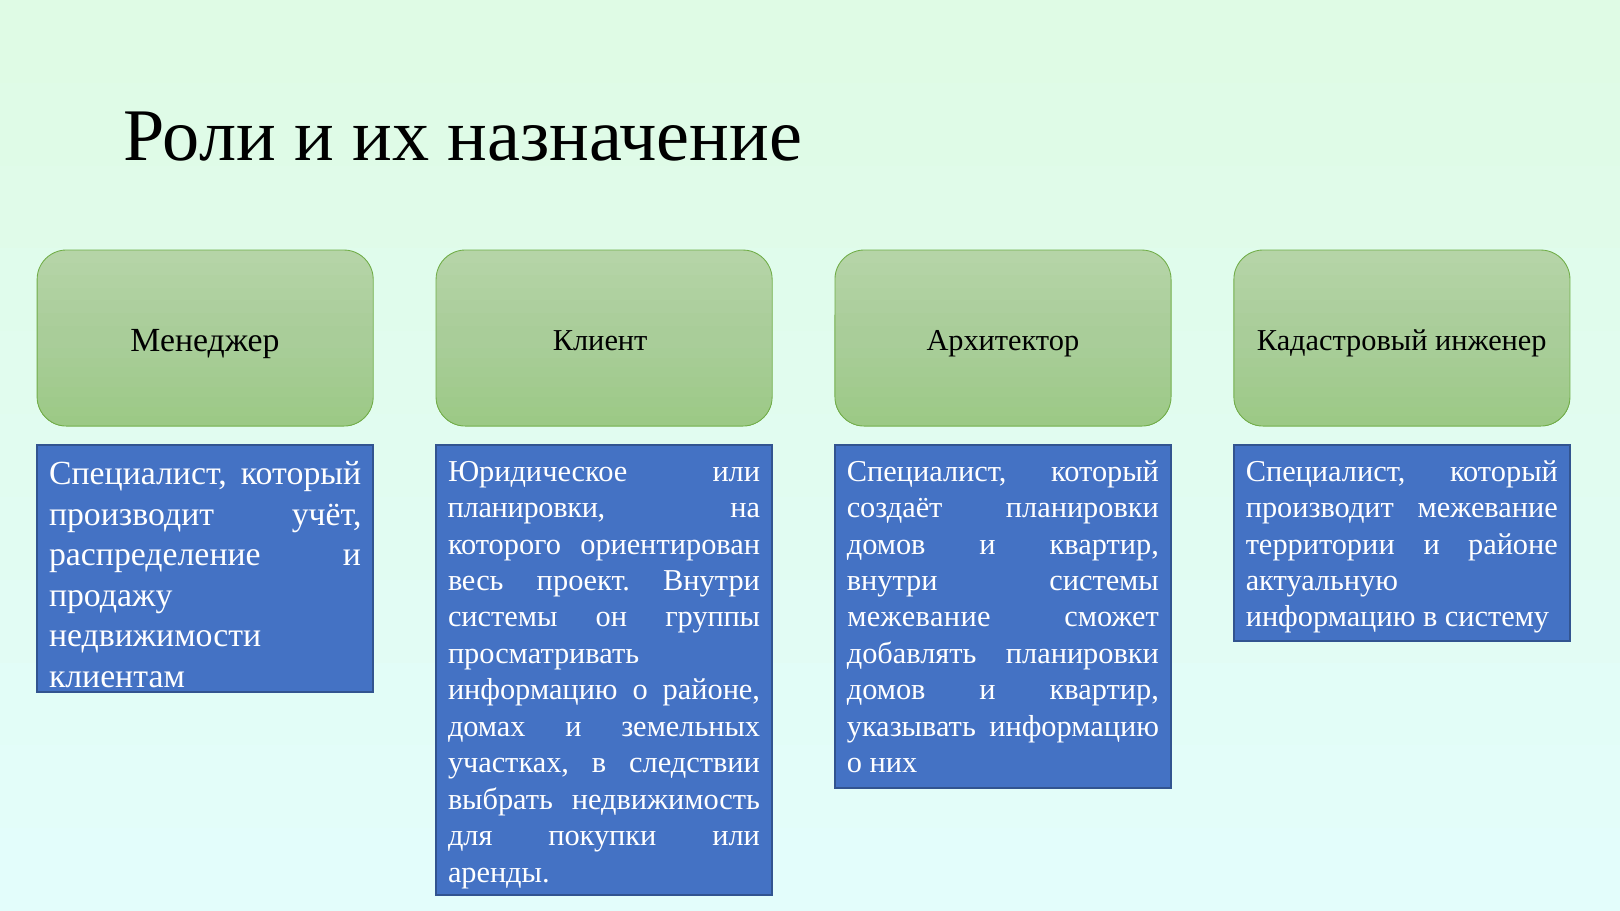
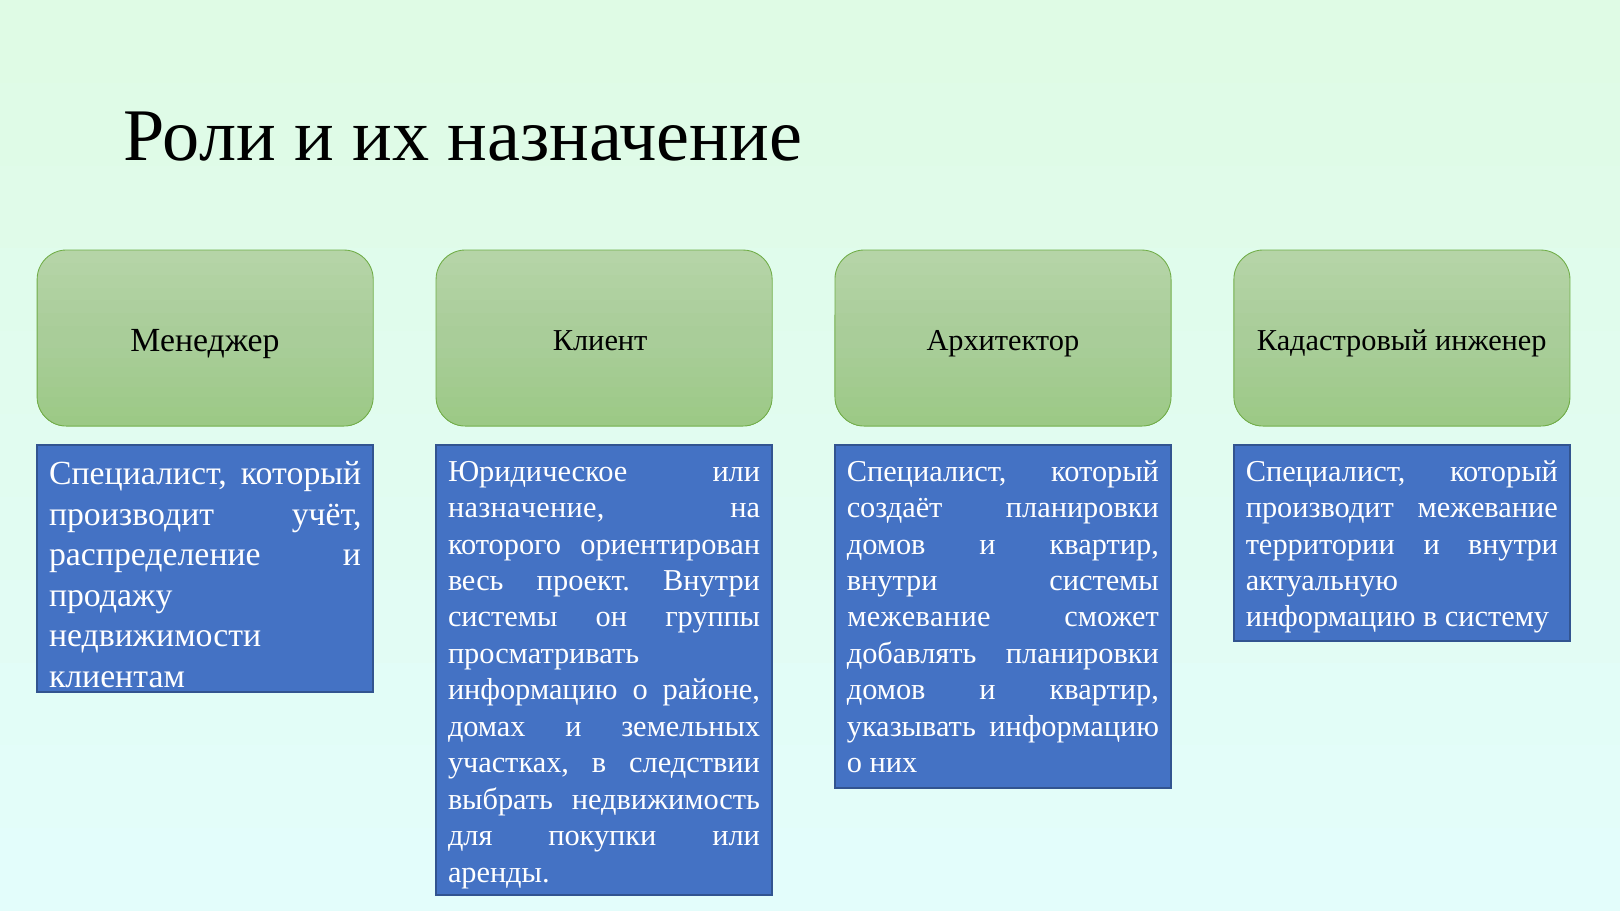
планировки: планировки -> назначение (526, 508)
и районе: районе -> внутри (1513, 544)
